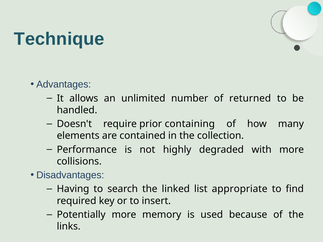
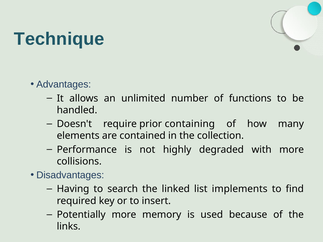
returned: returned -> functions (250, 98)
appropriate: appropriate -> implements (240, 189)
